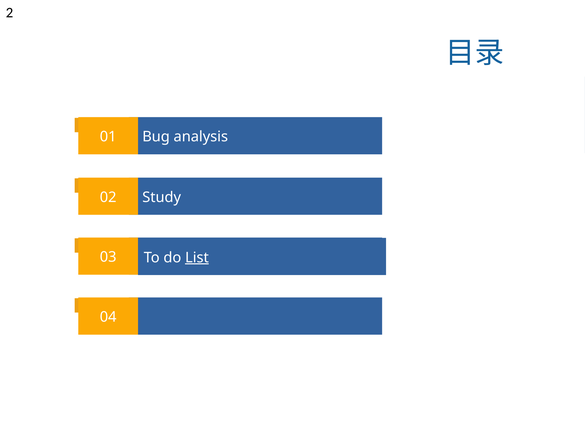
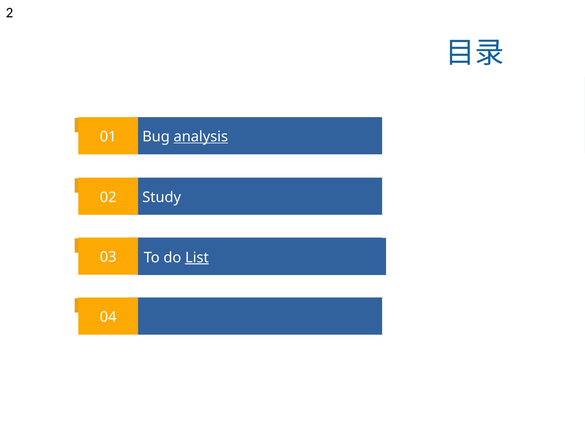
analysis underline: none -> present (201, 137)
